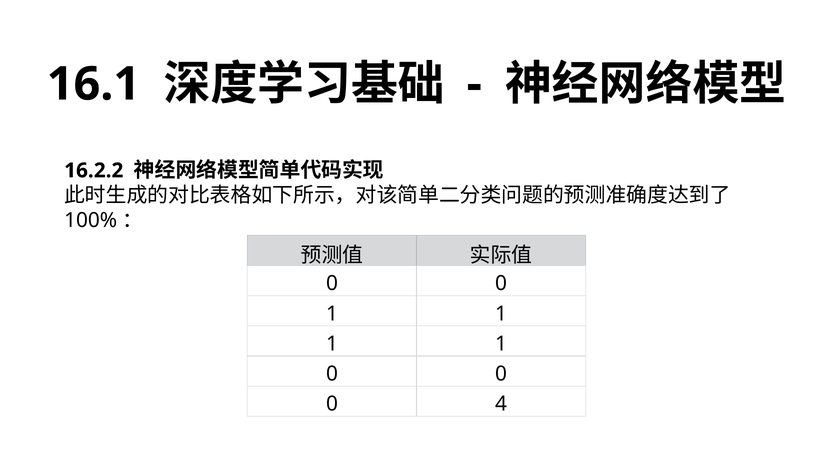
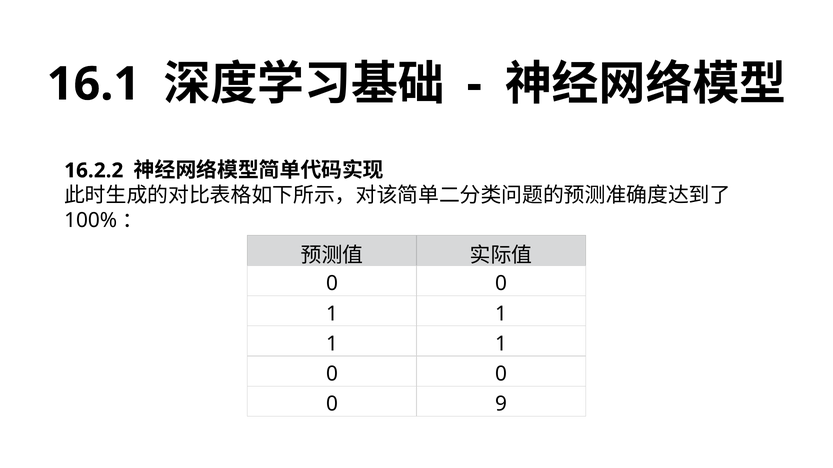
4: 4 -> 9 (501, 405)
